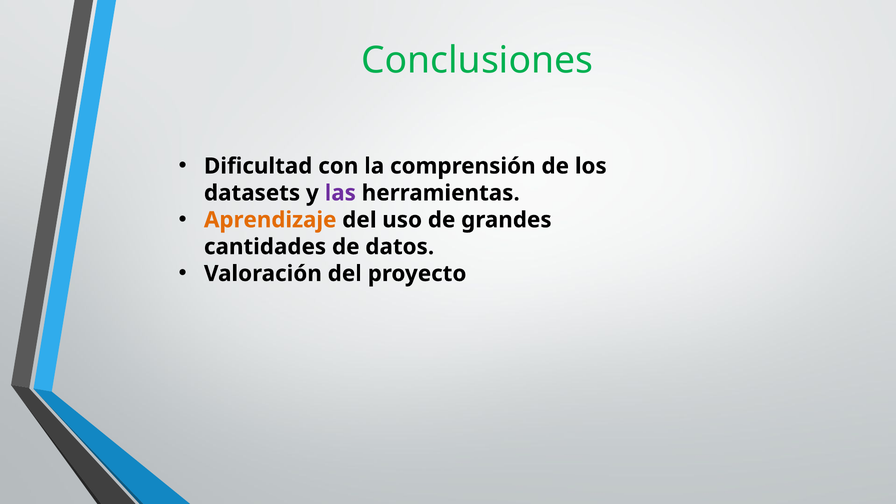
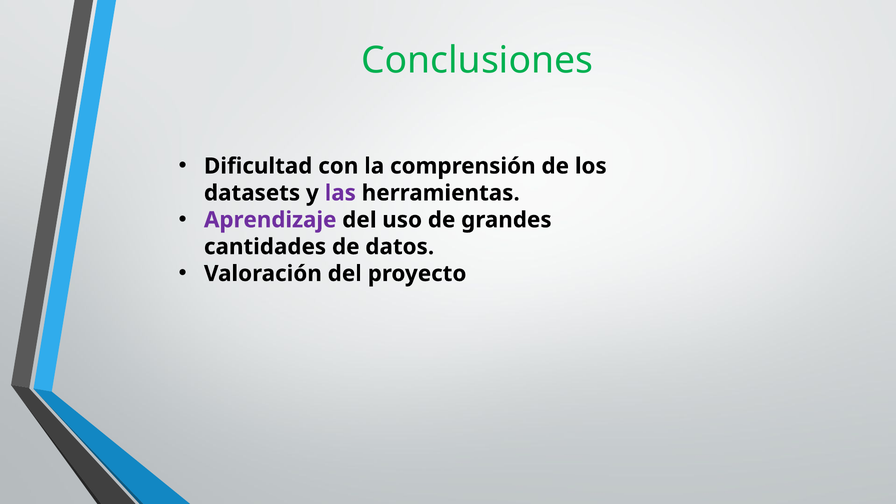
Aprendizaje colour: orange -> purple (270, 220)
